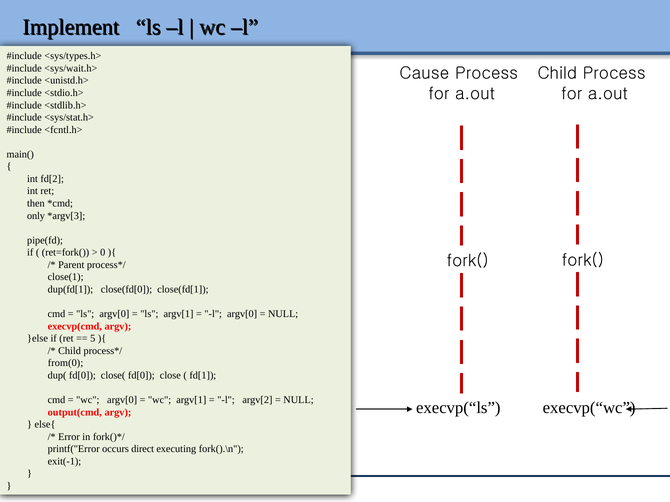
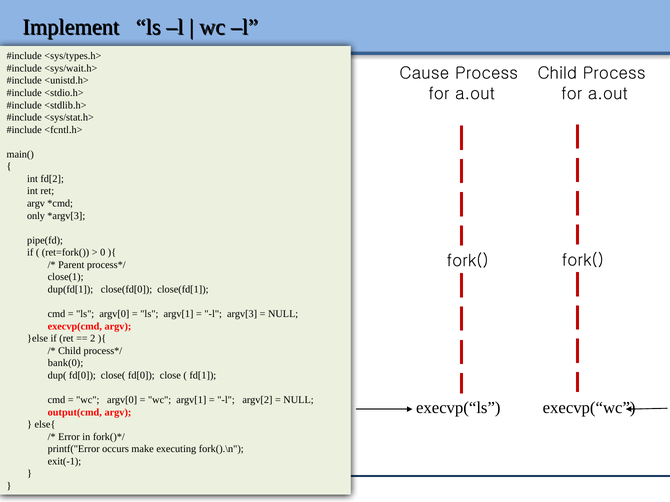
then: then -> argv (36, 204)
l argv[0: argv[0 -> argv[3 (242, 314)
5: 5 -> 2 (93, 339)
from(0: from(0 -> bank(0 (66, 363)
direct: direct -> make (143, 449)
